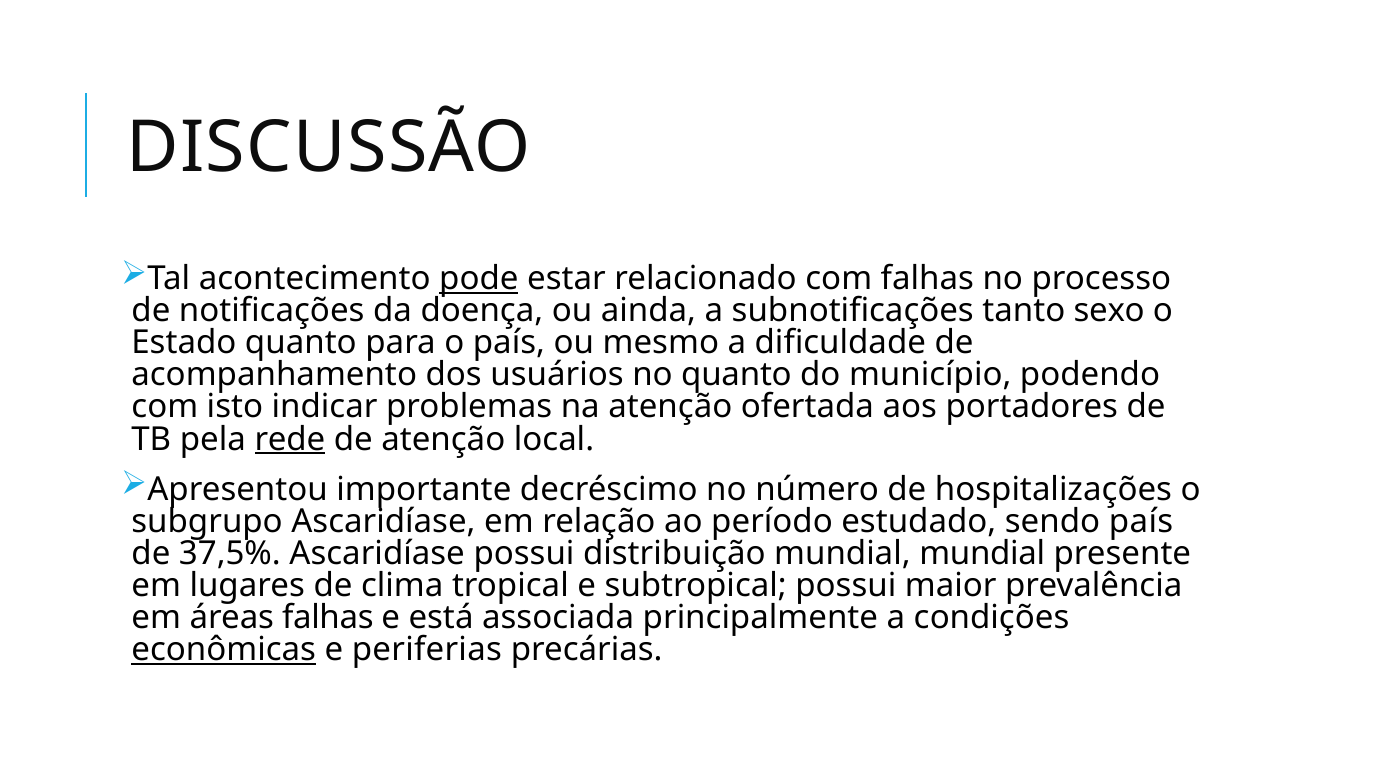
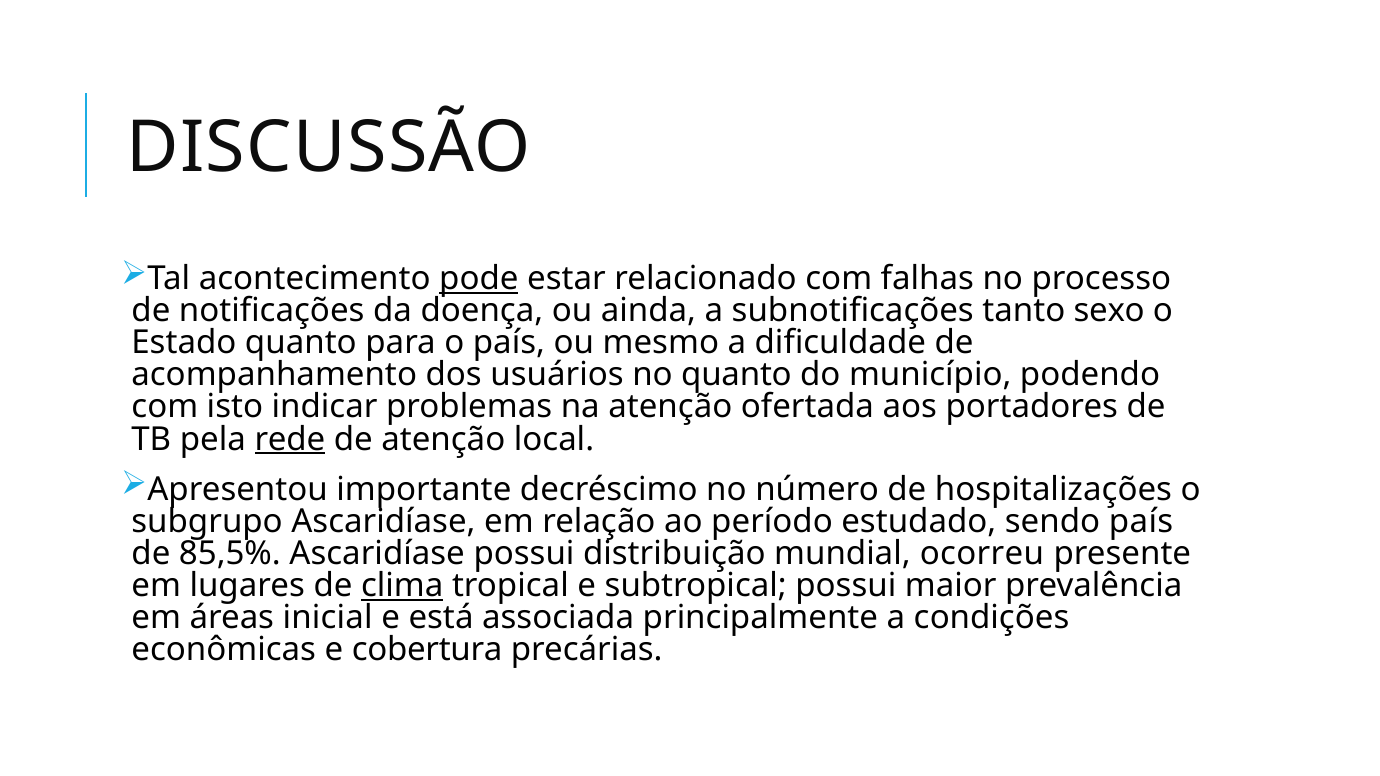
37,5%: 37,5% -> 85,5% (230, 554)
mundial mundial: mundial -> ocorreu (982, 554)
clima underline: none -> present (402, 586)
áreas falhas: falhas -> inicial (328, 618)
econômicas underline: present -> none (224, 650)
periferias: periferias -> cobertura (427, 650)
